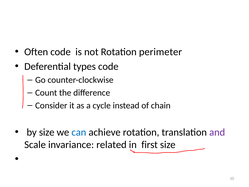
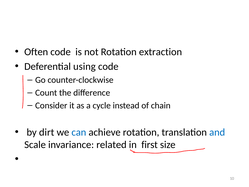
perimeter: perimeter -> extraction (161, 52)
types: types -> using (84, 66)
by size: size -> dirt (47, 132)
and colour: purple -> blue (217, 132)
